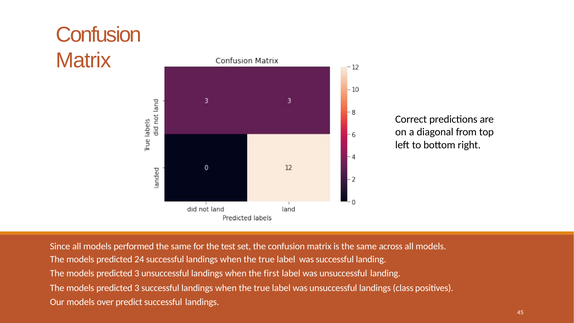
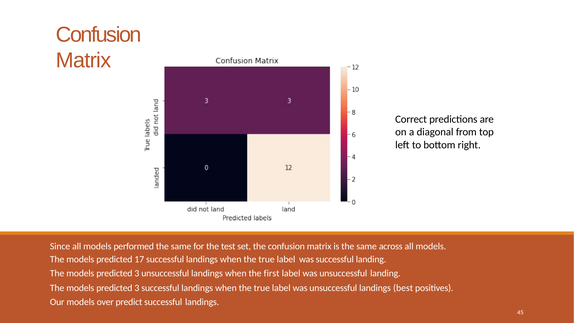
24: 24 -> 17 (139, 259)
class: class -> best (403, 288)
